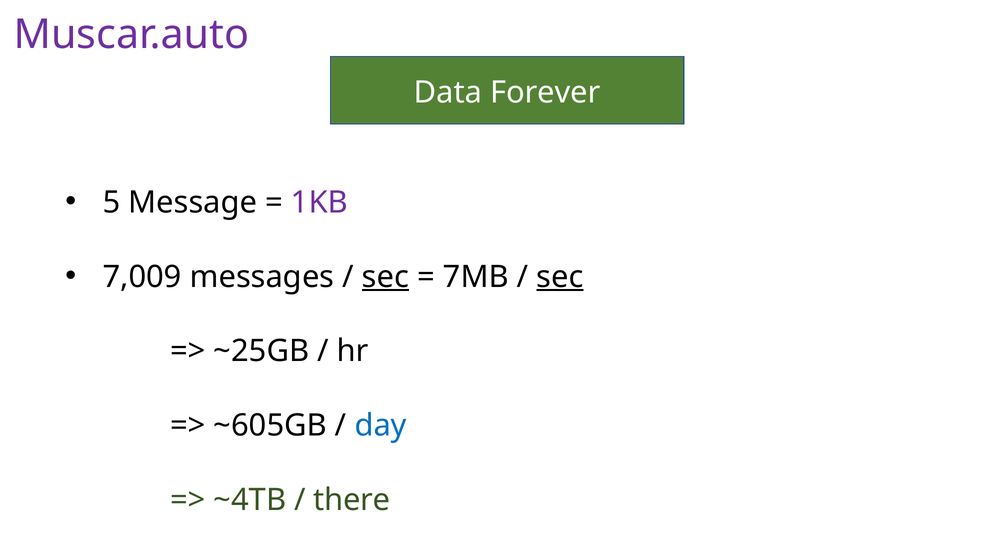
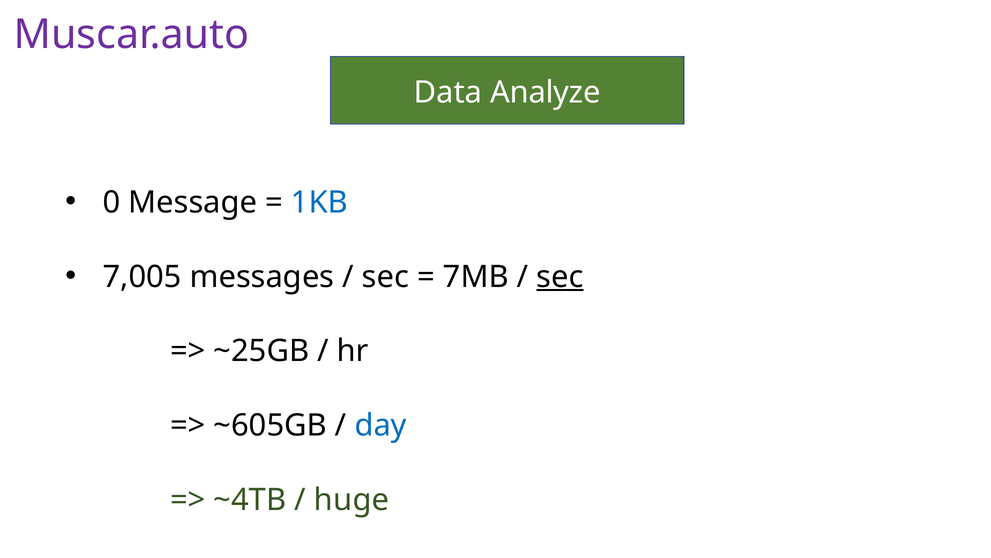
Forever: Forever -> Analyze (545, 92)
5: 5 -> 0 (111, 202)
1KB colour: purple -> blue (319, 202)
7,009: 7,009 -> 7,005 (142, 277)
sec underline: present -> none (385, 277)
there: there -> huge (352, 500)
